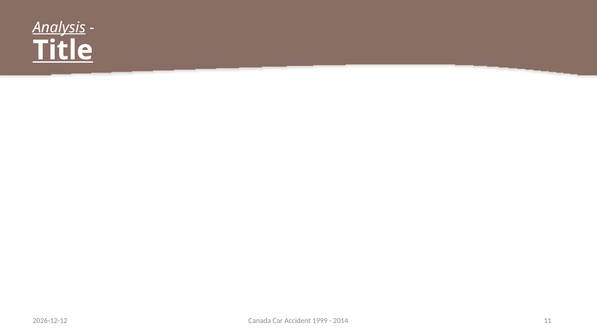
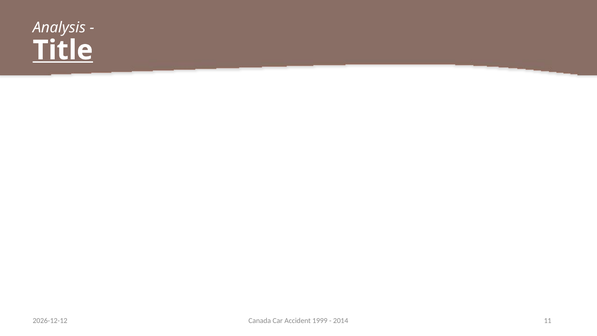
Analysis underline: present -> none (59, 27)
